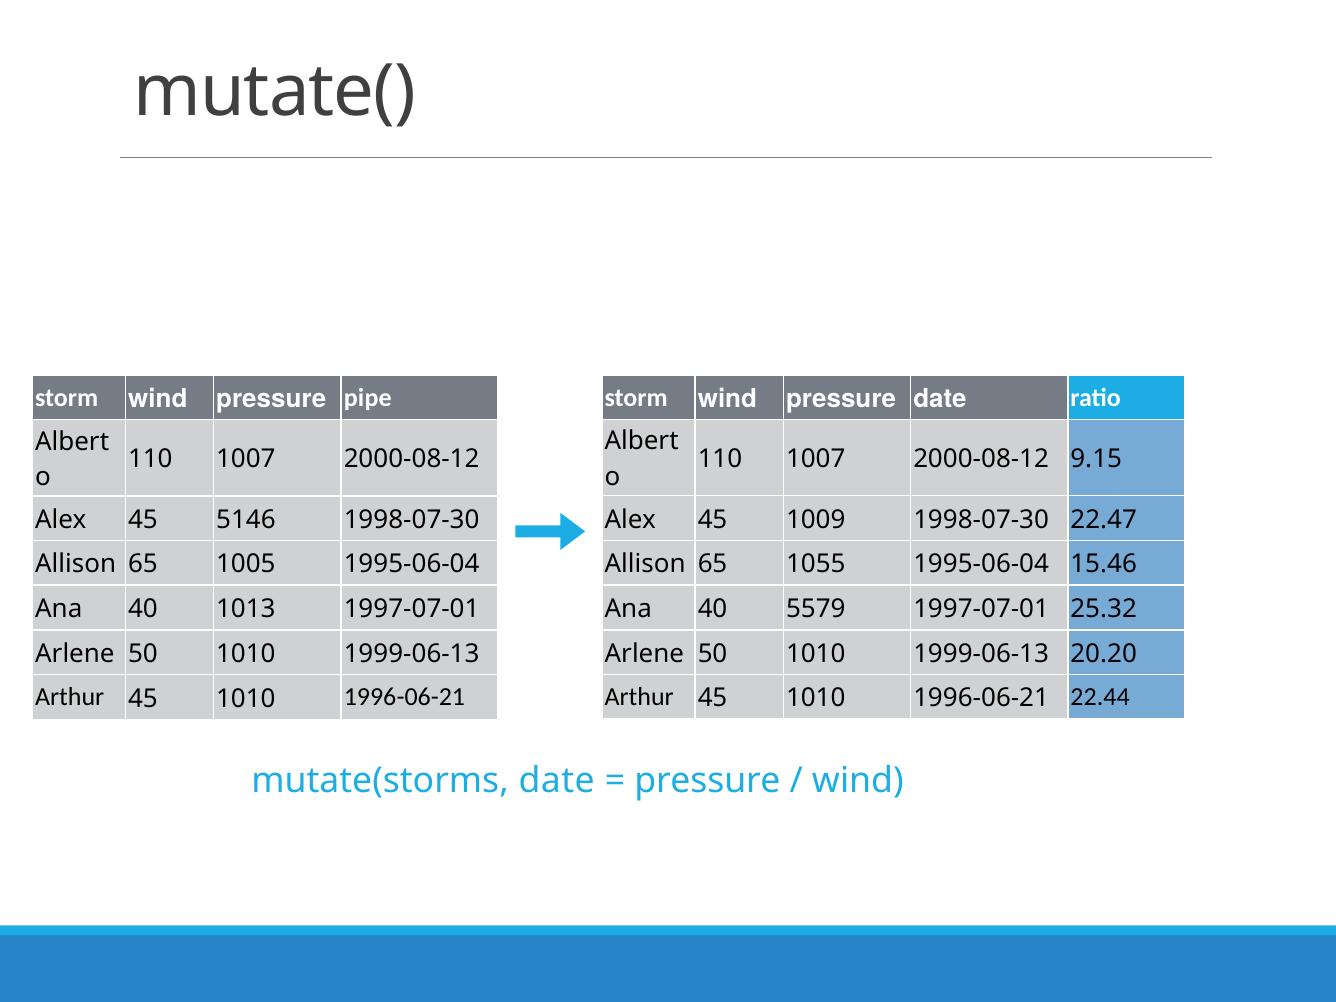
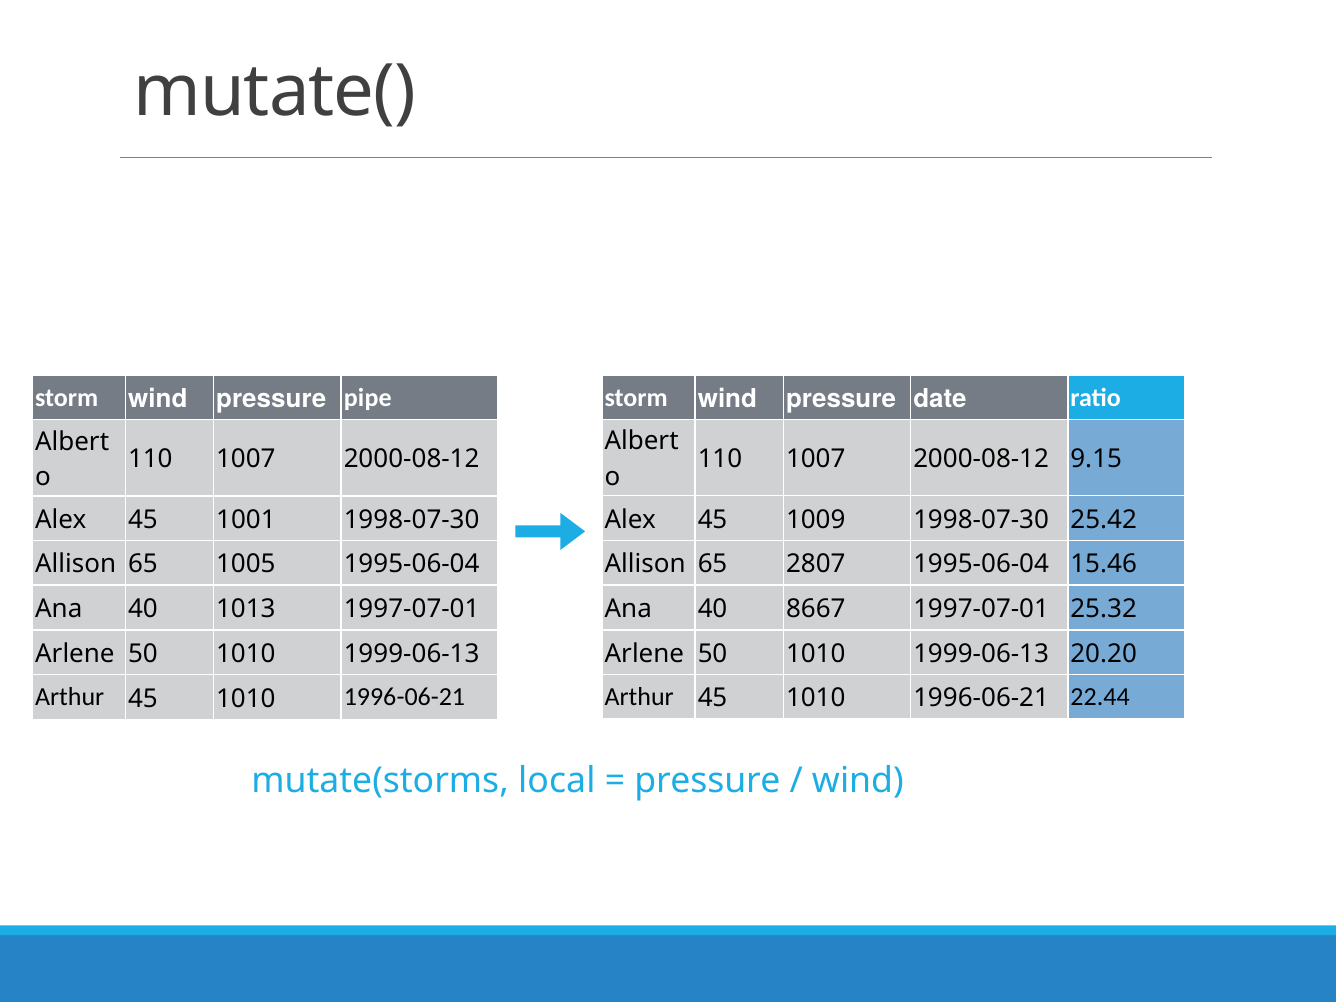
5146: 5146 -> 1001 (246, 520)
22.47: 22.47 -> 25.42 (1104, 520)
1055: 1055 -> 2807 (816, 564)
5579: 5579 -> 8667 (816, 609)
mutate(storms date: date -> local (557, 781)
